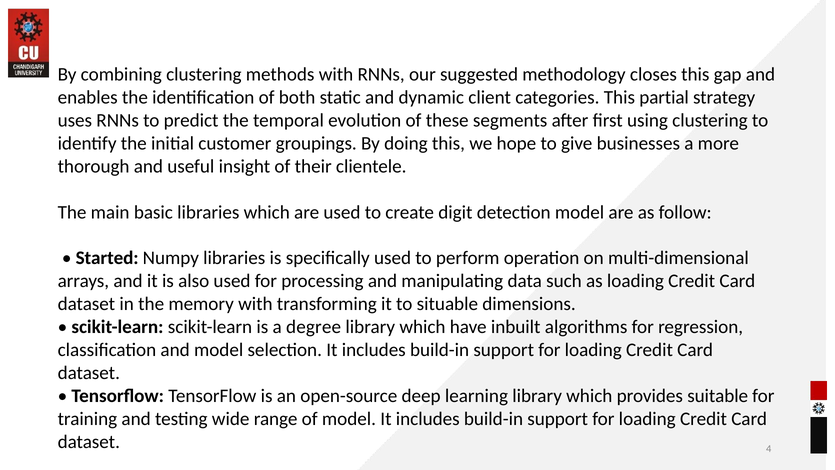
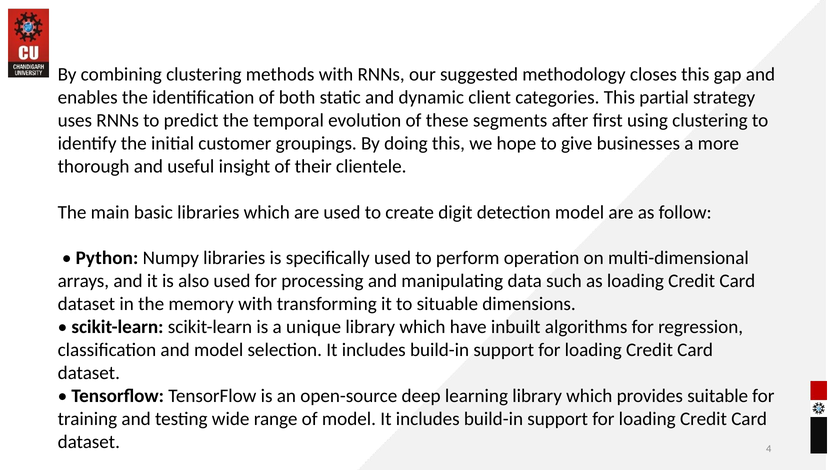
Started: Started -> Python (107, 258)
degree: degree -> unique (314, 327)
